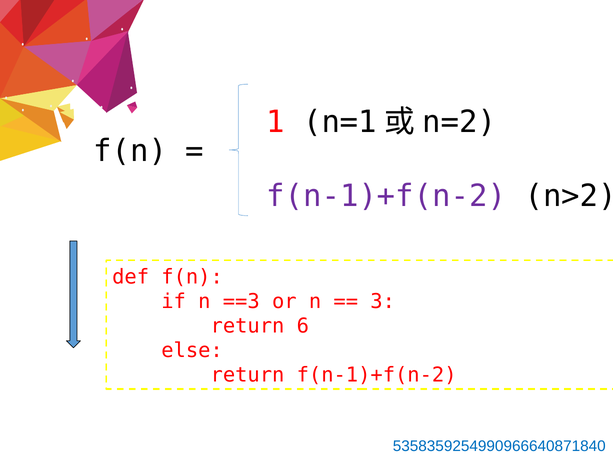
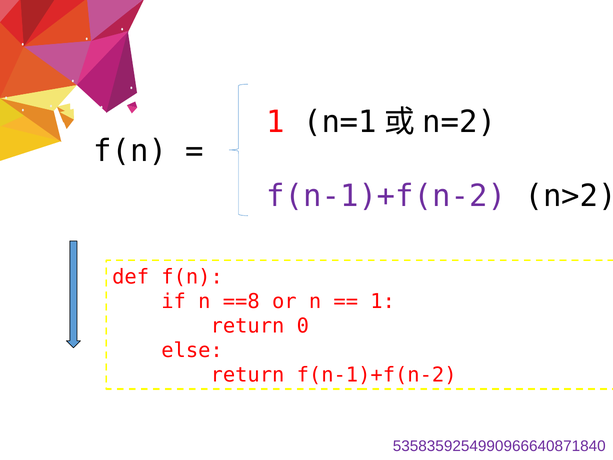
==3: ==3 -> ==8 (241, 301)
3: 3 -> 1 (383, 301)
6: 6 -> 0 (303, 326)
5358359254990966640871840 colour: blue -> purple (499, 446)
